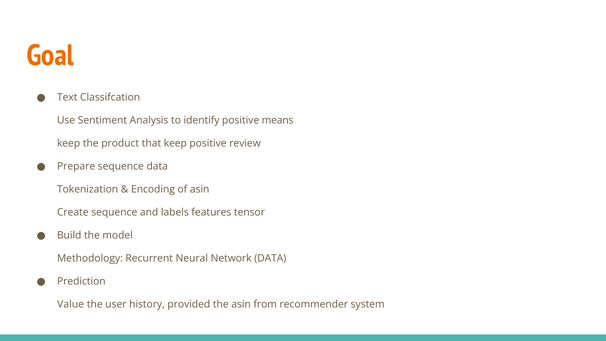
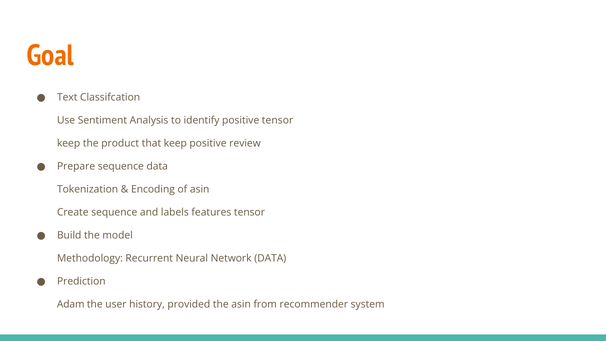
positive means: means -> tensor (278, 120)
Value: Value -> Adam (71, 304)
